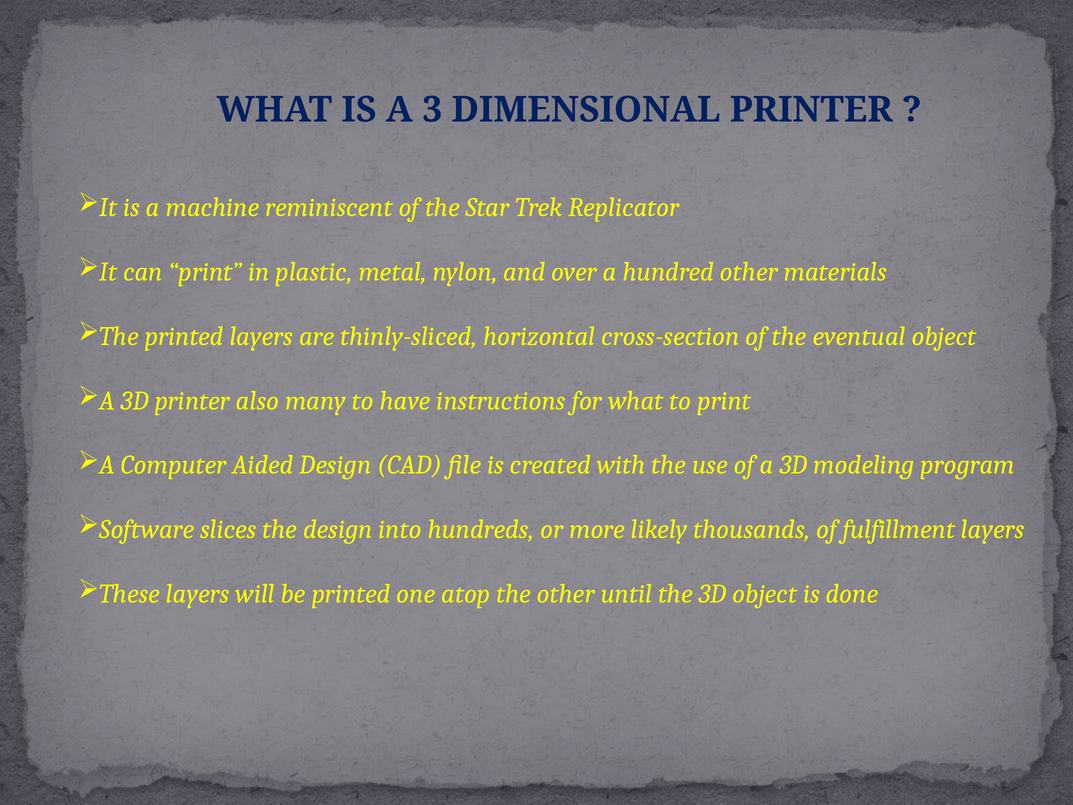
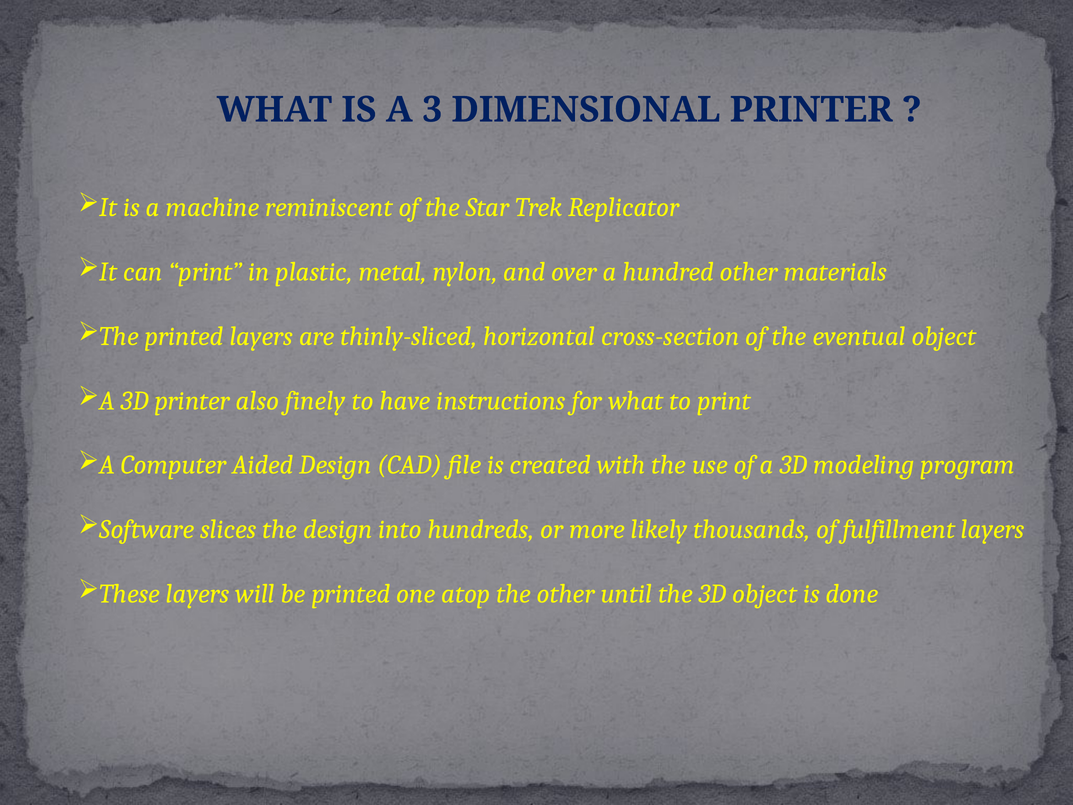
many: many -> finely (315, 401)
